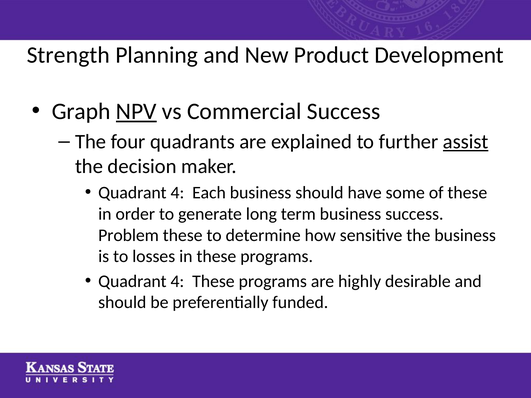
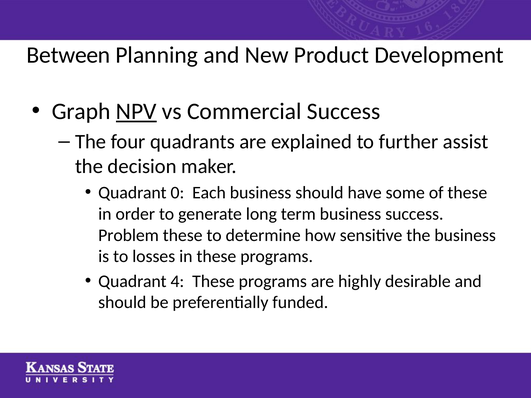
Strength: Strength -> Between (69, 55)
assist underline: present -> none (466, 142)
4: 4 -> 0 (177, 193)
